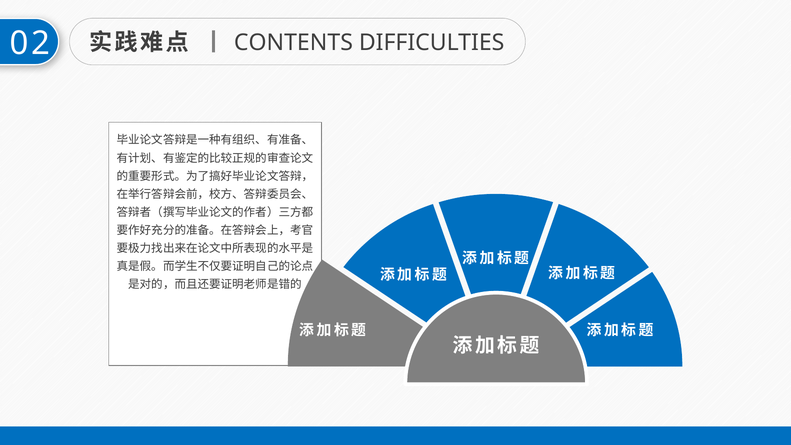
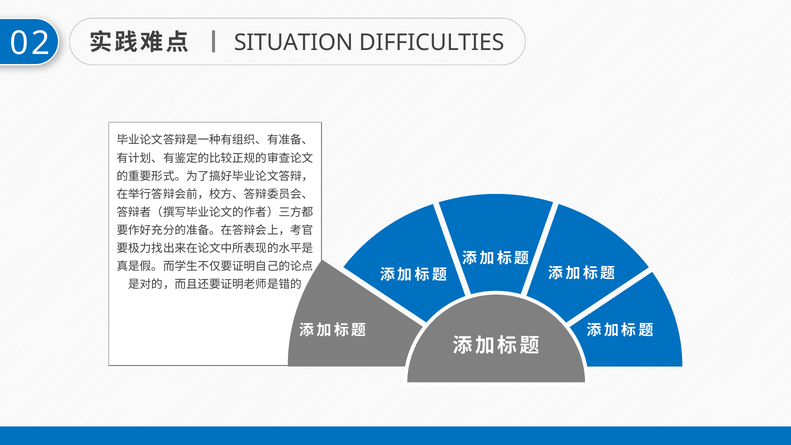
CONTENTS: CONTENTS -> SITUATION (294, 43)
